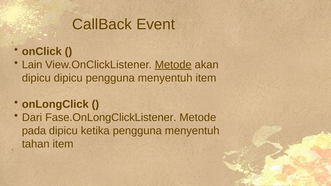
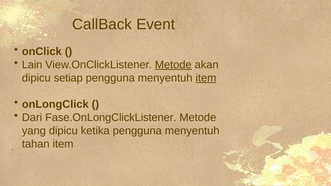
dipicu dipicu: dipicu -> setiap (68, 78)
item underline: none -> present (206, 78)
pada: pada -> yang (34, 131)
